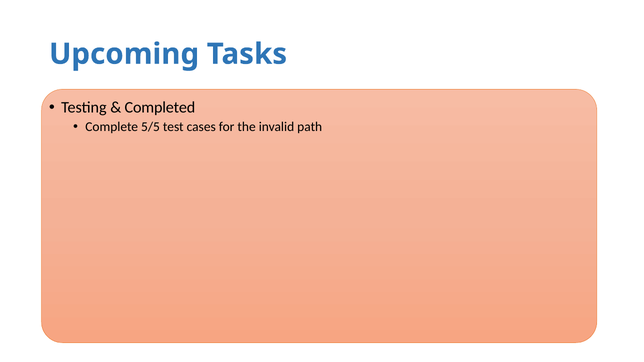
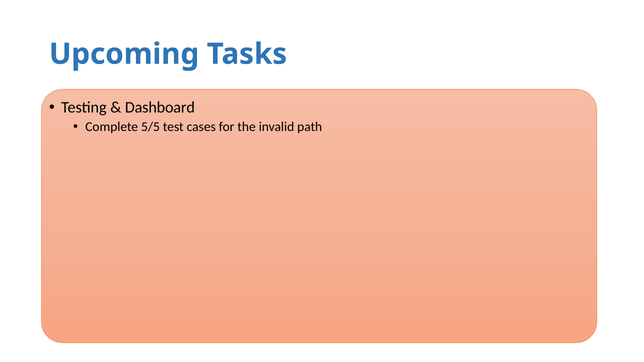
Completed: Completed -> Dashboard (160, 107)
